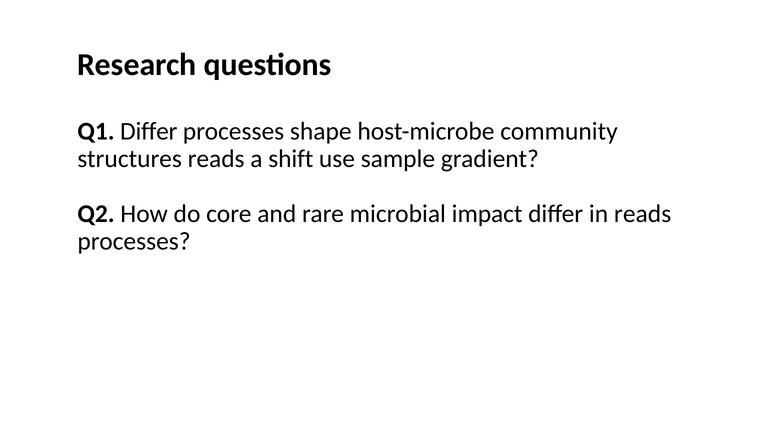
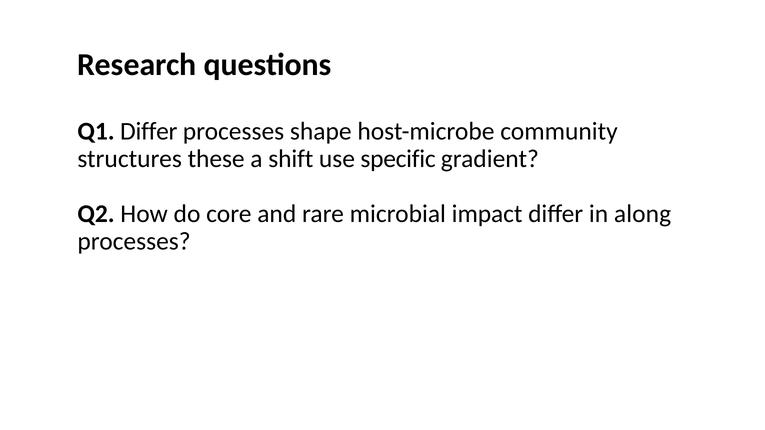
structures reads: reads -> these (216, 159)
sample: sample -> specific (398, 159)
in reads: reads -> along (643, 214)
